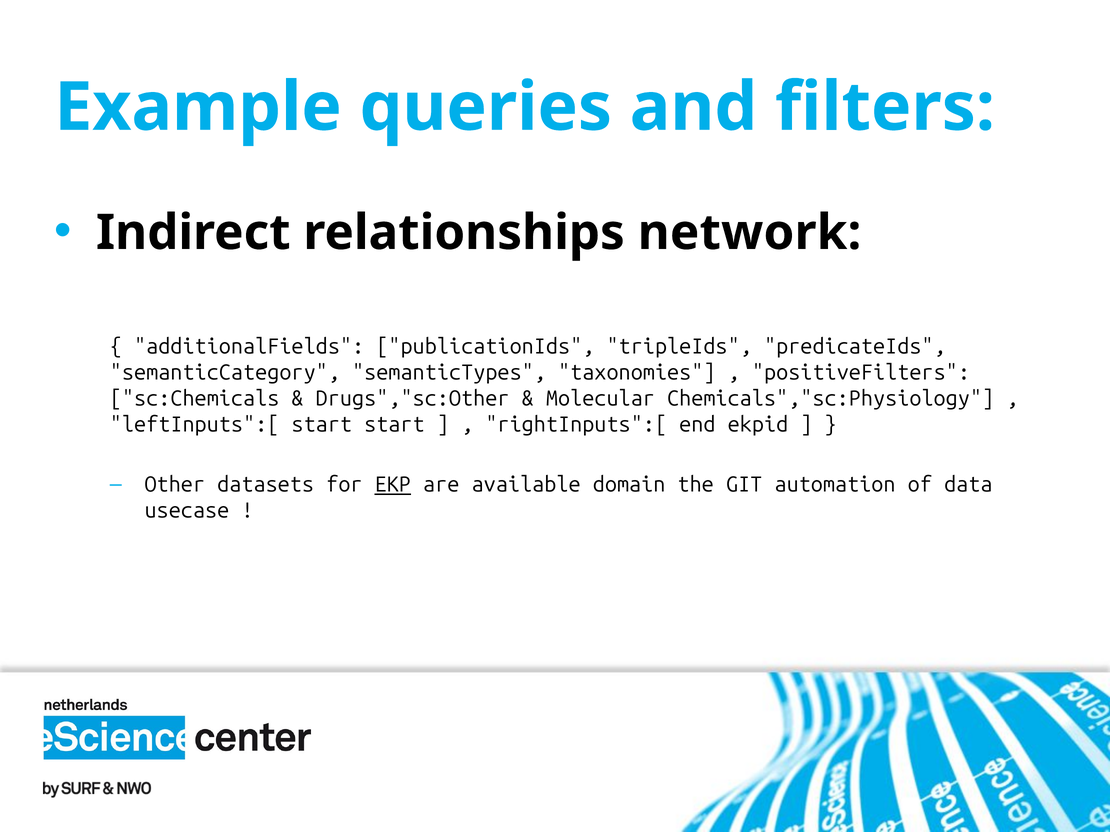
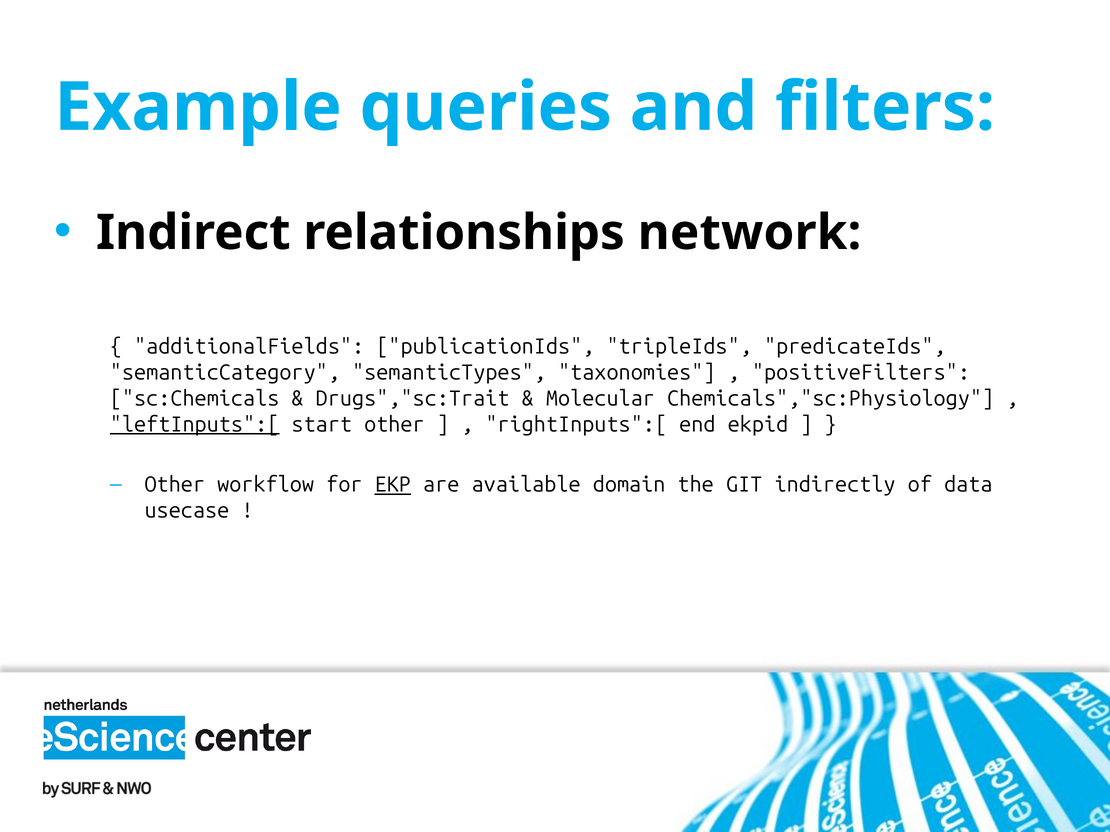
Drugs","sc:Other: Drugs","sc:Other -> Drugs","sc:Trait (413, 399)
leftInputs":[ underline: none -> present (195, 425)
start start: start -> other (394, 425)
datasets: datasets -> workflow (266, 485)
automation: automation -> indirectly (835, 485)
